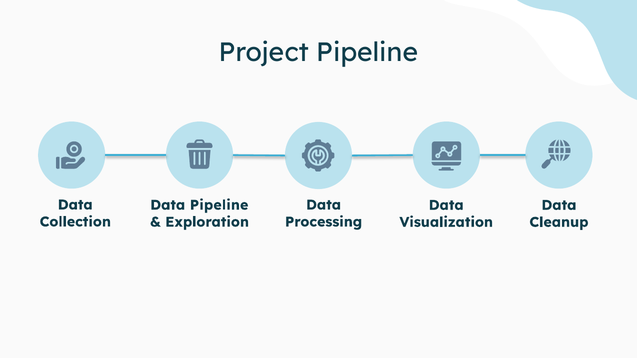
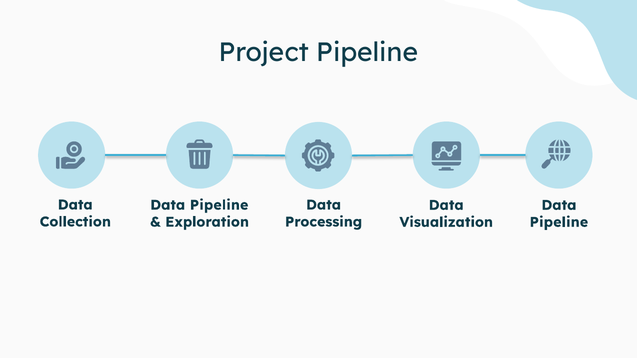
Cleanup: Cleanup -> Pipeline (559, 222)
